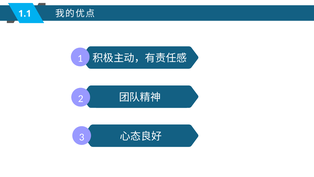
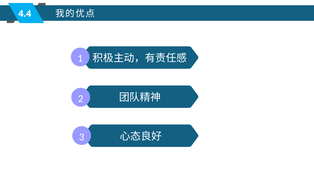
1.1: 1.1 -> 4.4 (25, 14)
